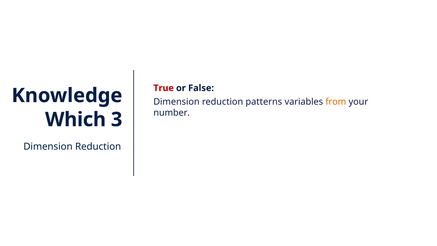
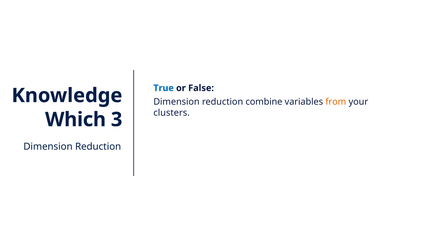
True colour: red -> blue (164, 88)
patterns: patterns -> combine (264, 102)
number: number -> clusters (172, 113)
